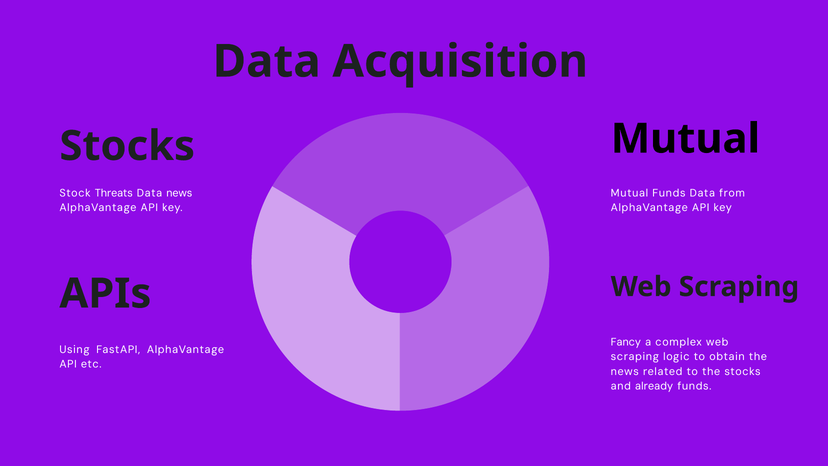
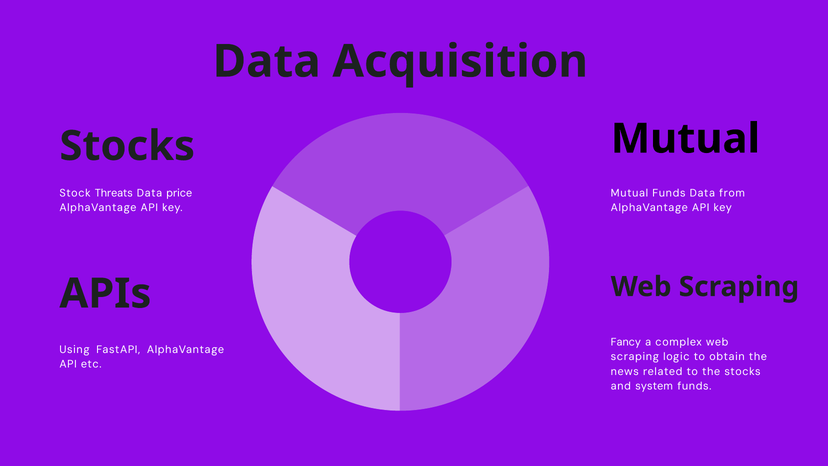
Data news: news -> price (179, 193)
already: already -> system (654, 386)
